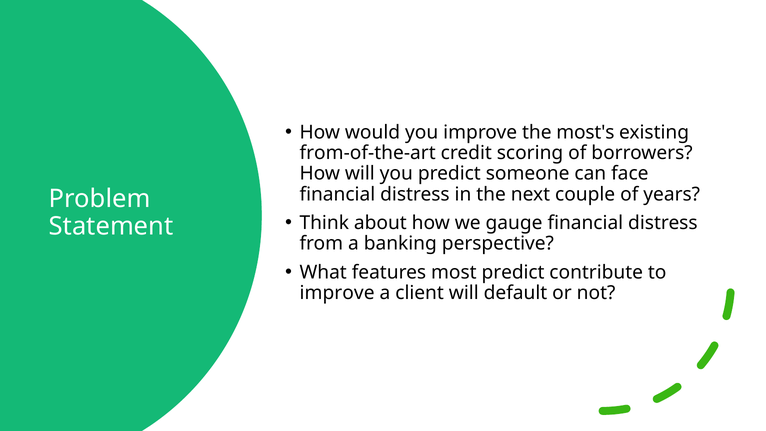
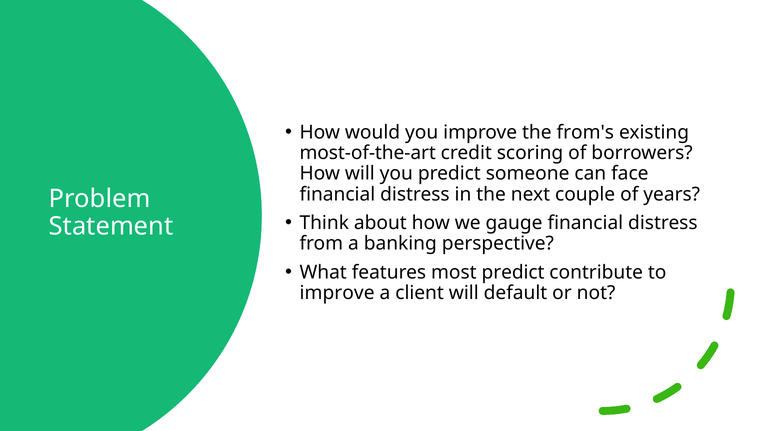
most's: most's -> from's (585, 132)
from-of-the-art: from-of-the-art -> most-of-the-art (368, 153)
